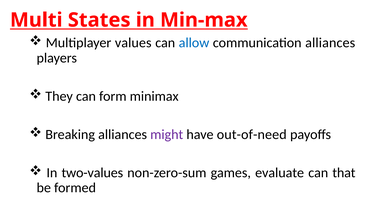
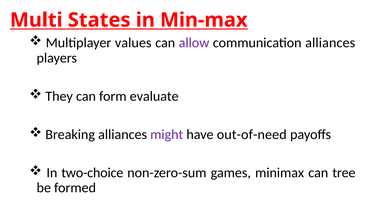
allow colour: blue -> purple (194, 43)
minimax: minimax -> evaluate (154, 96)
two-values: two-values -> two-choice (92, 173)
evaluate: evaluate -> minimax (280, 173)
that: that -> tree (344, 173)
